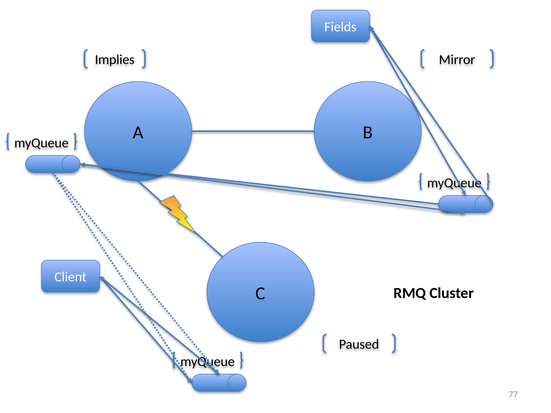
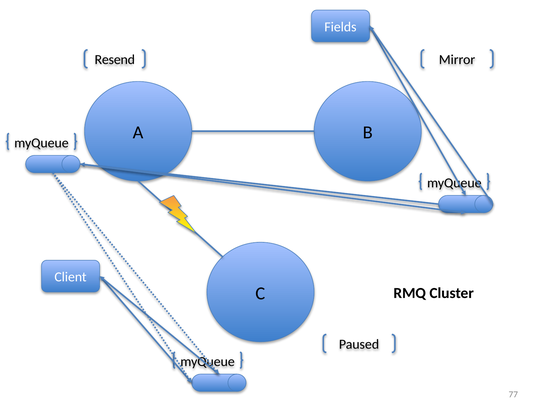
Implies: Implies -> Resend (115, 60)
